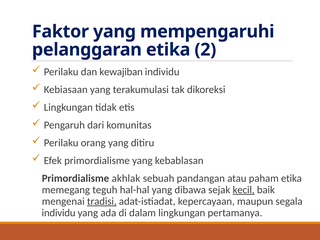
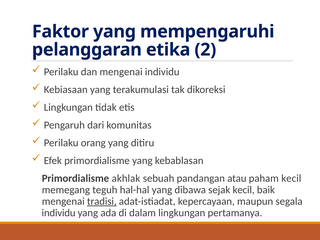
dan kewajiban: kewajiban -> mengenai (121, 72)
paham etika: etika -> kecil (291, 178)
kecil underline: present -> none (244, 190)
